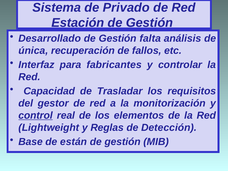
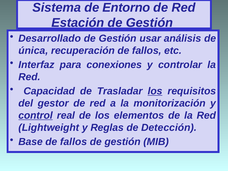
Privado: Privado -> Entorno (126, 8)
falta: falta -> usar (150, 38)
fabricantes: fabricantes -> conexiones (114, 65)
los underline: none -> present (155, 91)
Base de están: están -> fallos (74, 142)
